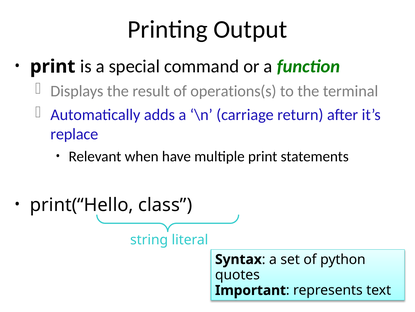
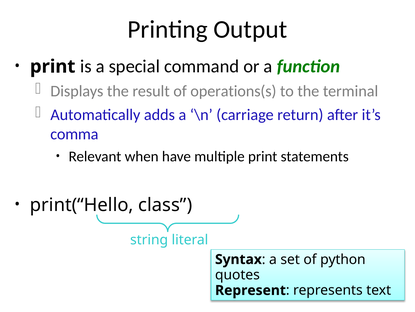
replace: replace -> comma (74, 134)
Important: Important -> Represent (250, 290)
